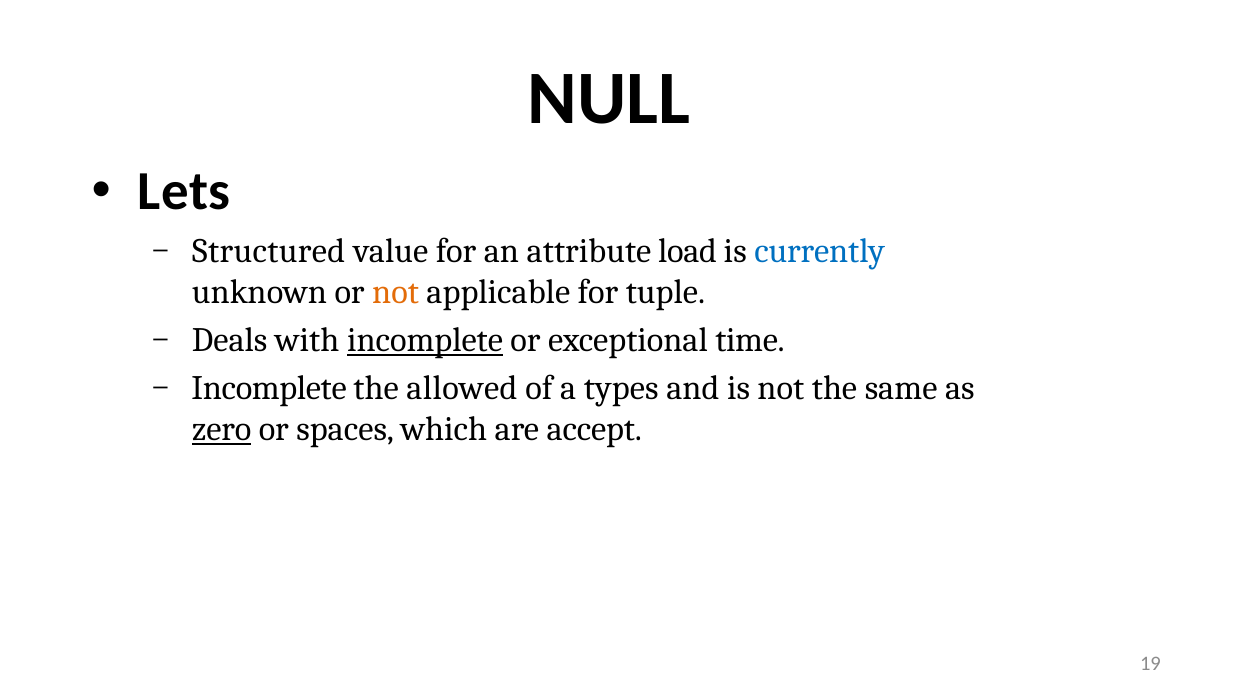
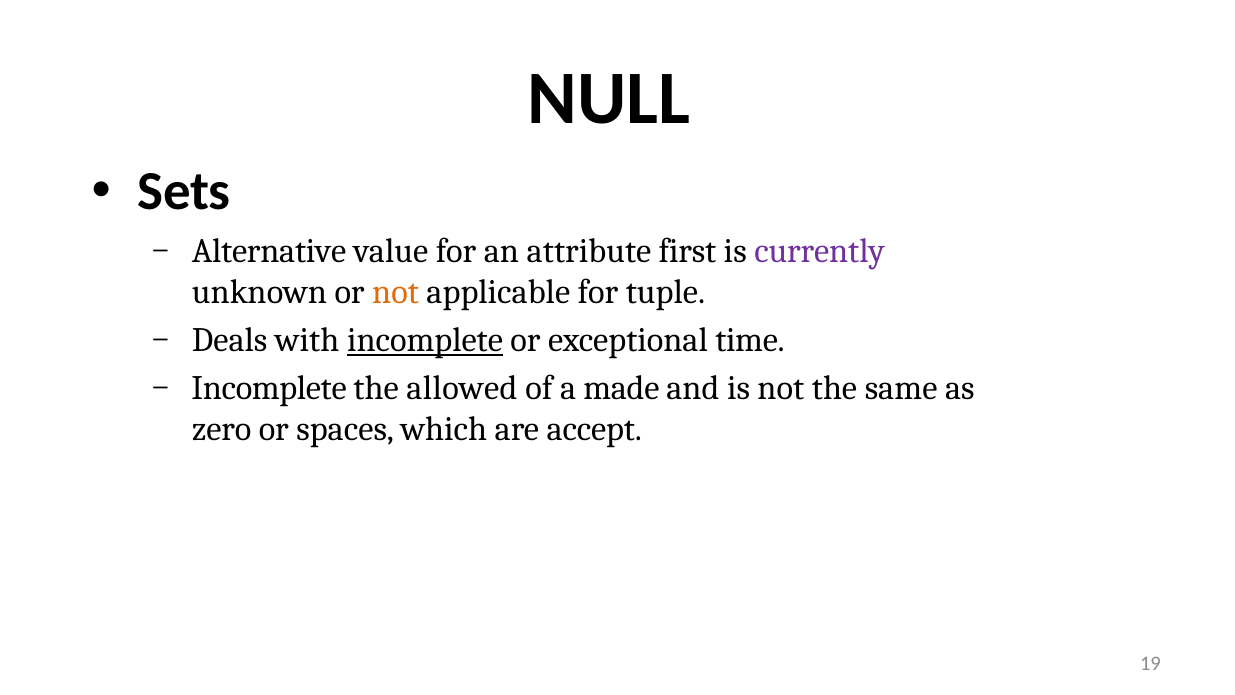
Lets: Lets -> Sets (184, 192)
Structured: Structured -> Alternative (269, 251)
load: load -> first (687, 251)
currently colour: blue -> purple (820, 251)
types: types -> made (621, 388)
zero underline: present -> none (222, 429)
